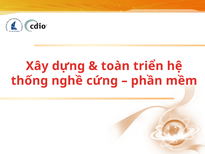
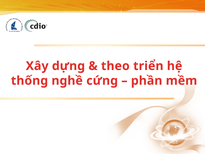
toàn: toàn -> theo (115, 66)
